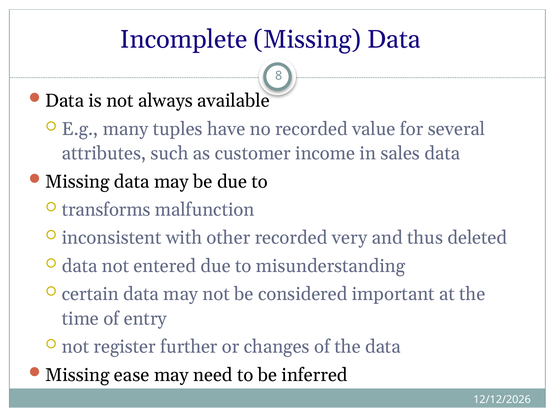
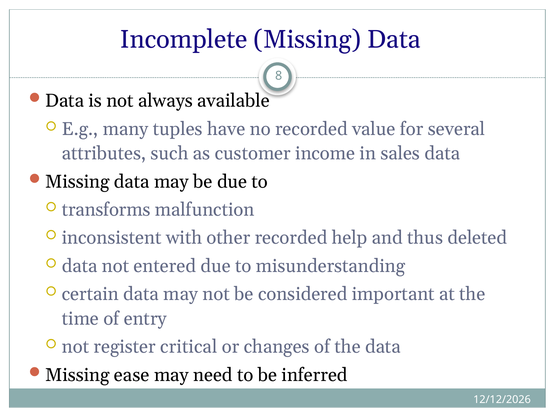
very: very -> help (350, 237)
further: further -> critical (189, 346)
